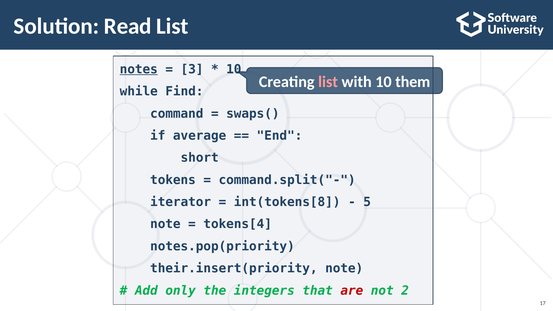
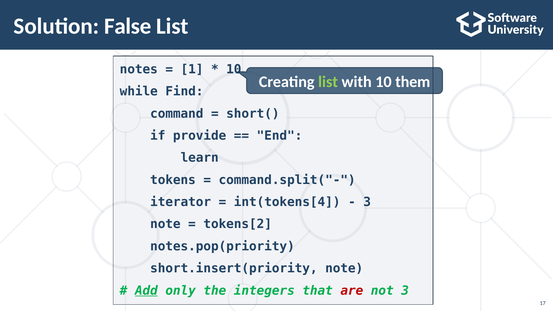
Read: Read -> False (128, 26)
notes underline: present -> none (139, 69)
3: 3 -> 1 (192, 69)
list colour: pink -> light green (328, 82)
swaps(: swaps( -> short( (253, 114)
average: average -> provide (200, 136)
short: short -> learn (200, 158)
int(tokens[8: int(tokens[8 -> int(tokens[4 (287, 202)
5: 5 -> 3 (367, 202)
tokens[4: tokens[4 -> tokens[2 (238, 224)
their.insert(priority: their.insert(priority -> short.insert(priority (234, 268)
Add underline: none -> present (146, 291)
not 2: 2 -> 3 (405, 291)
